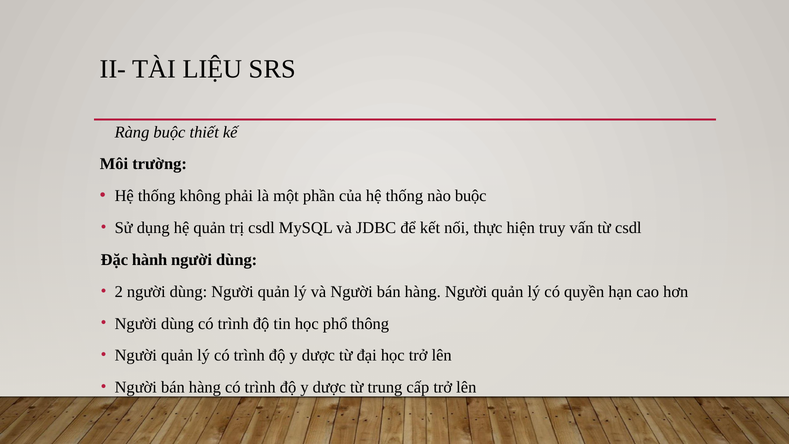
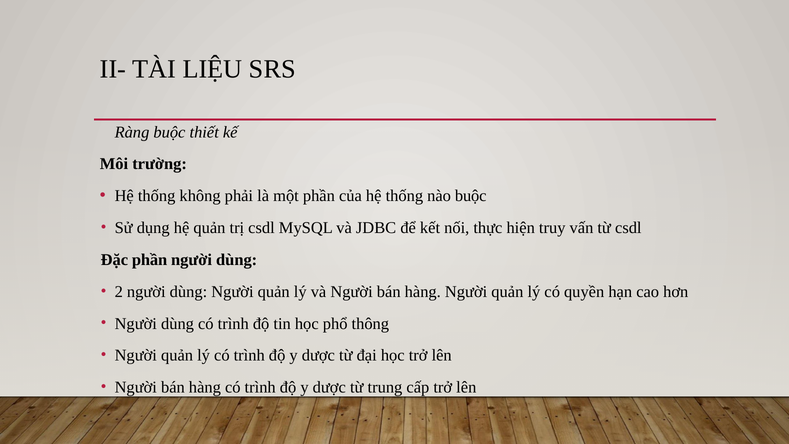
Đặc hành: hành -> phần (150, 260)
